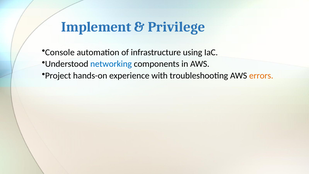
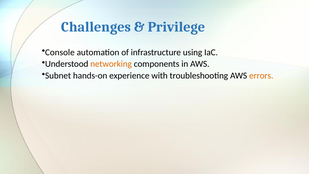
Implement: Implement -> Challenges (96, 27)
networking colour: blue -> orange (111, 64)
Project: Project -> Subnet (58, 76)
